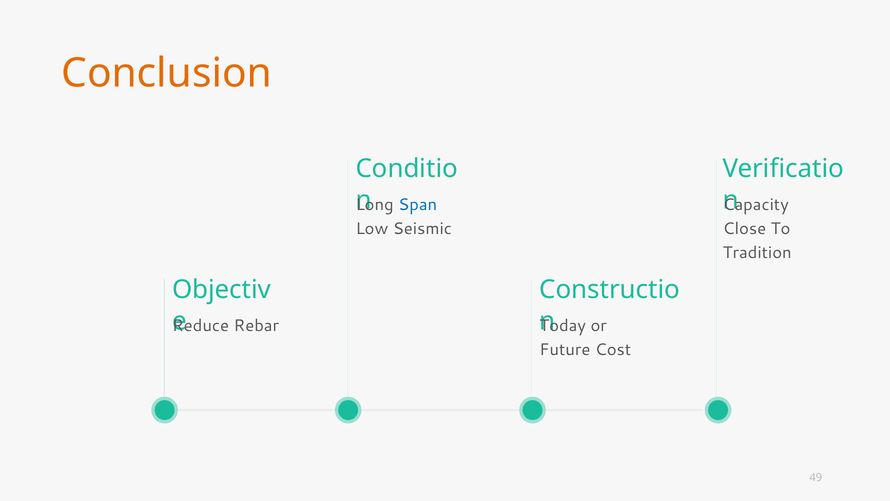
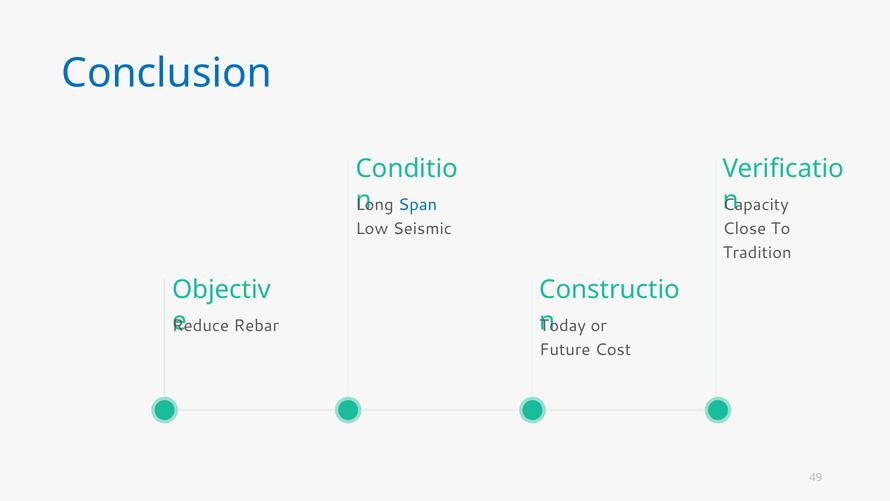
Conclusion colour: orange -> blue (167, 73)
